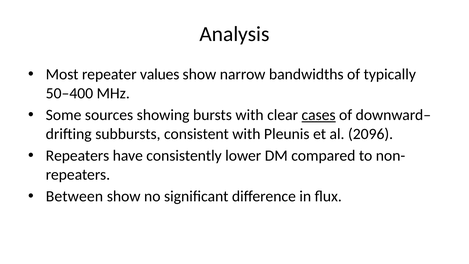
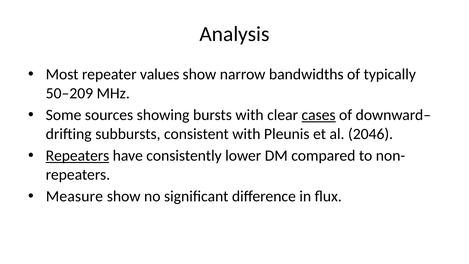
50–400: 50–400 -> 50–209 (69, 93)
2096: 2096 -> 2046 (371, 134)
Repeaters underline: none -> present (77, 156)
Between: Between -> Measure (74, 196)
